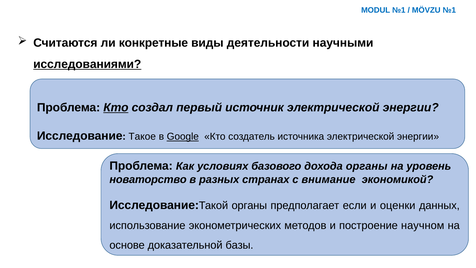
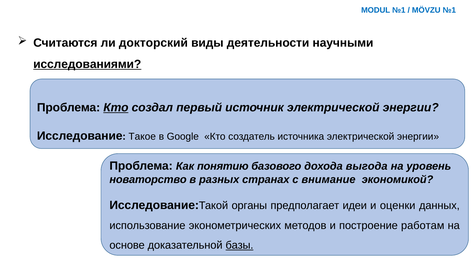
конкретные: конкретные -> докторский (153, 43)
Google underline: present -> none (183, 137)
условиях: условиях -> понятию (223, 166)
дохода органы: органы -> выгода (367, 166)
если: если -> идеи (355, 206)
научном: научном -> работам (423, 225)
базы underline: none -> present (239, 245)
